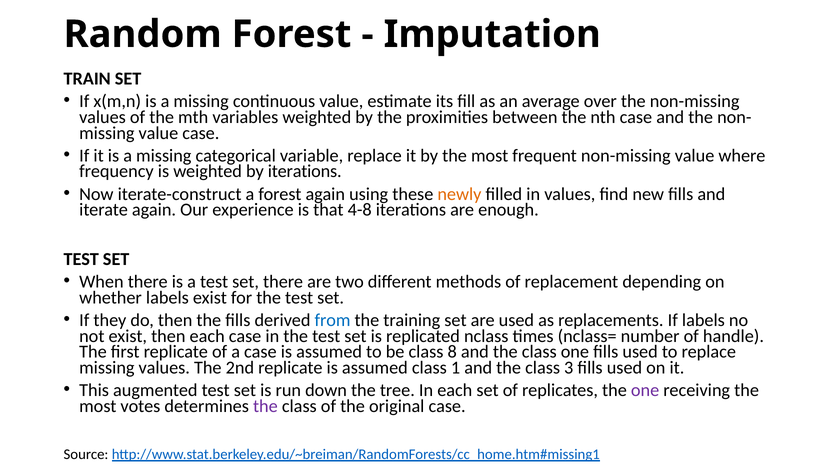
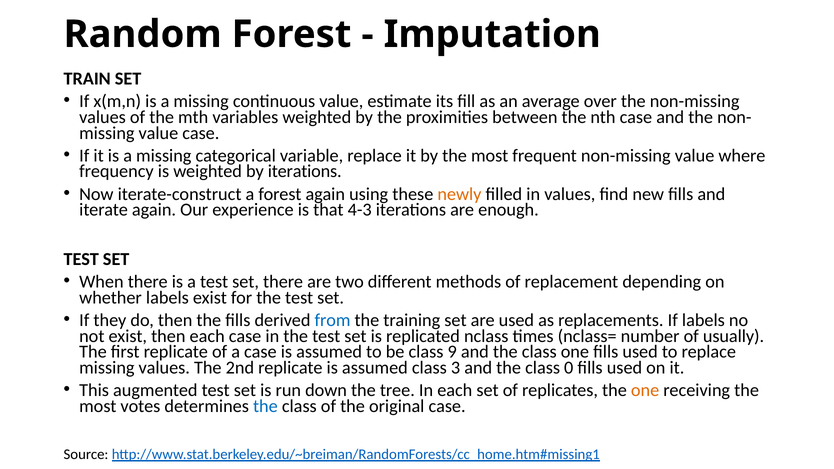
4-8: 4-8 -> 4-3 (360, 210)
handle: handle -> usually (734, 336)
8: 8 -> 9 (452, 352)
1: 1 -> 3 (456, 368)
3: 3 -> 0 (569, 368)
one colour: purple -> orange (645, 390)
the colour: purple -> blue (265, 406)
